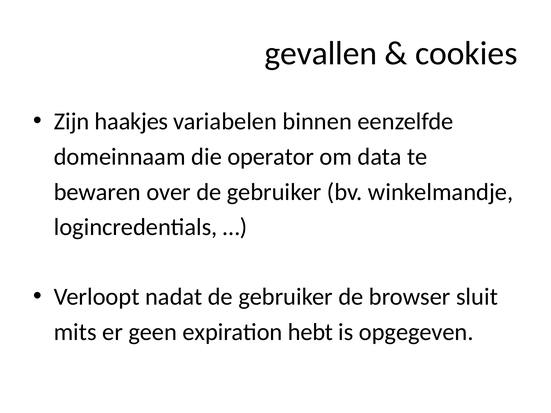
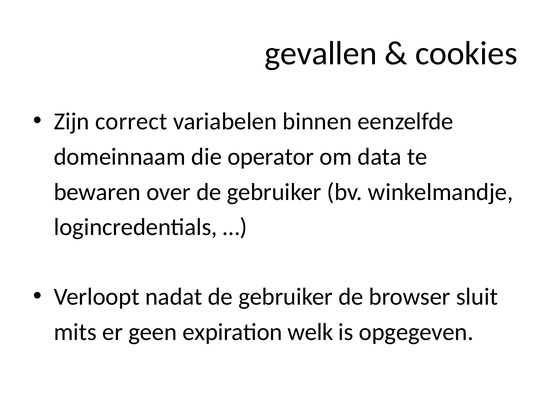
haakjes: haakjes -> correct (131, 121)
hebt: hebt -> welk (310, 332)
